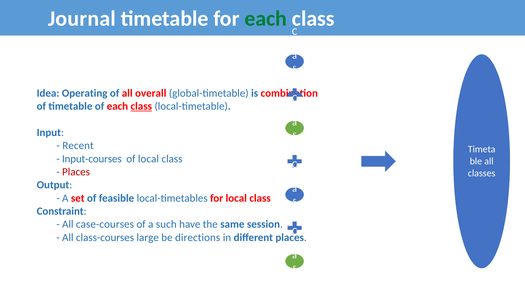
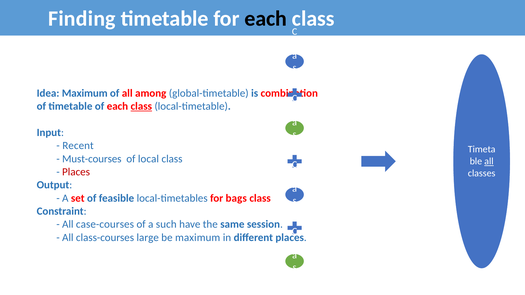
Journal: Journal -> Finding (82, 19)
each colour: green -> black (266, 19)
Idea Operating: Operating -> Maximum (85, 93)
overall: overall -> among (151, 93)
Input-courses: Input-courses -> Must-courses (92, 159)
all underline: none -> present (489, 162)
for local: local -> bags (236, 198)
be directions: directions -> maximum (198, 238)
